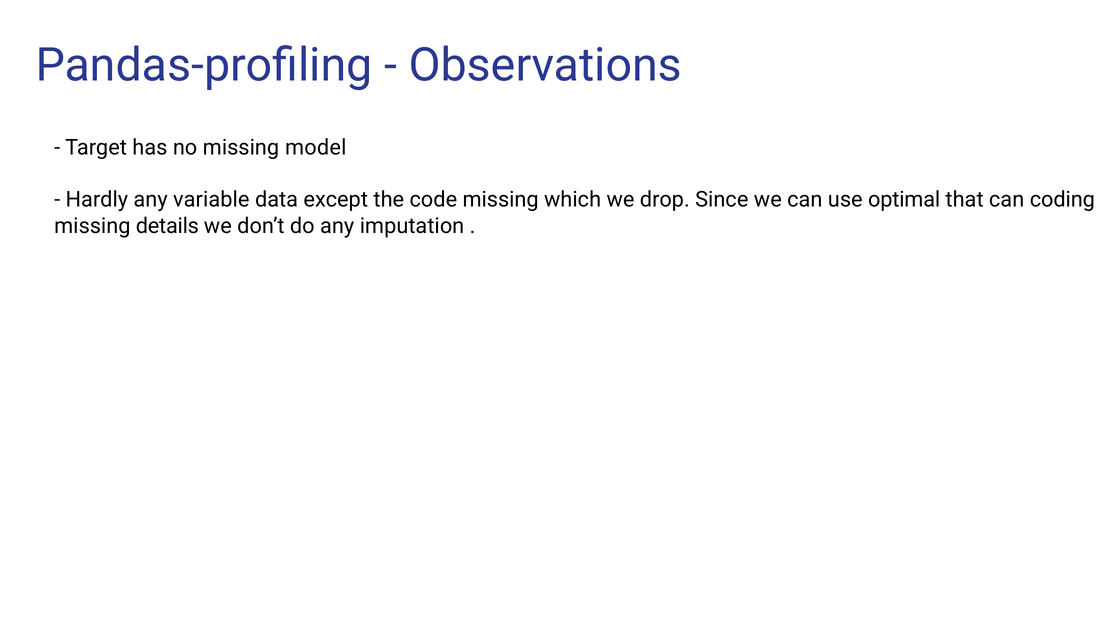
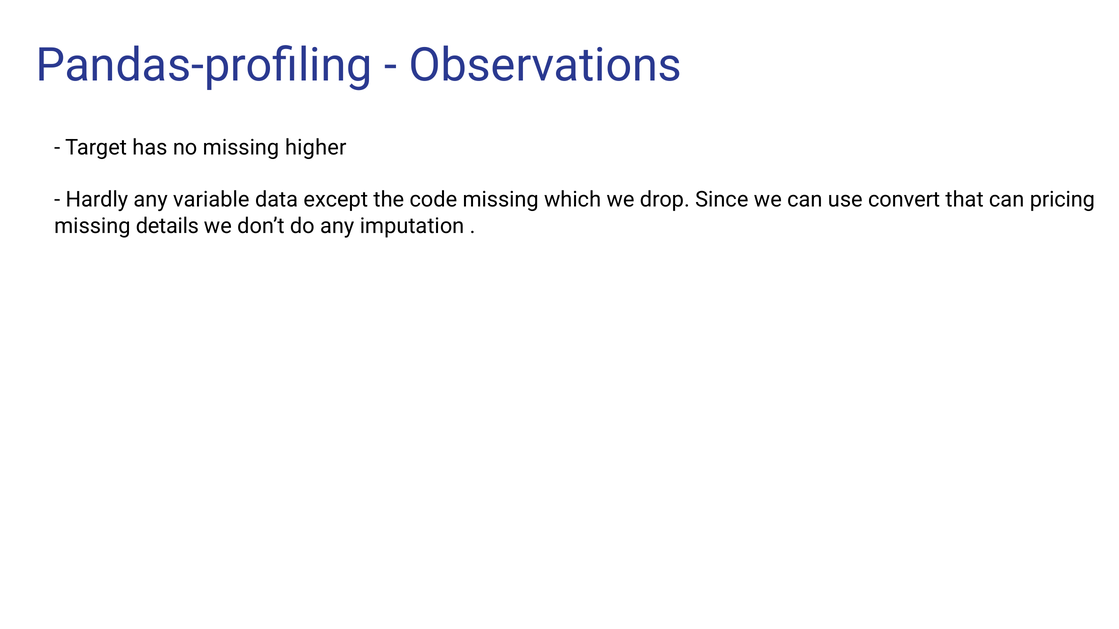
model: model -> higher (316, 148)
optimal: optimal -> convert (904, 200)
coding: coding -> pricing (1062, 200)
